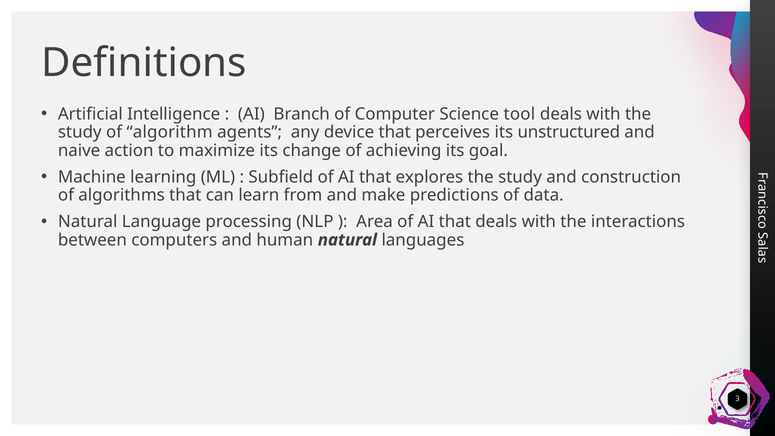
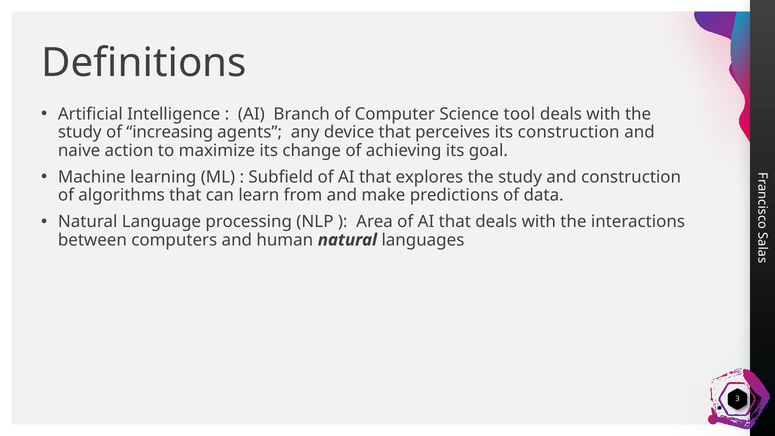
algorithm: algorithm -> increasing (170, 132)
its unstructured: unstructured -> construction (569, 132)
